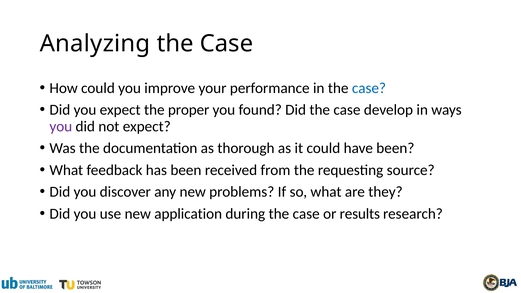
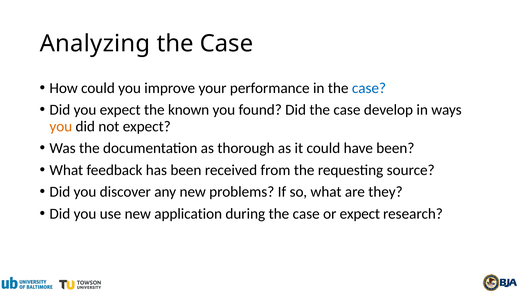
proper: proper -> known (189, 110)
you colour: purple -> orange (61, 126)
or results: results -> expect (360, 214)
